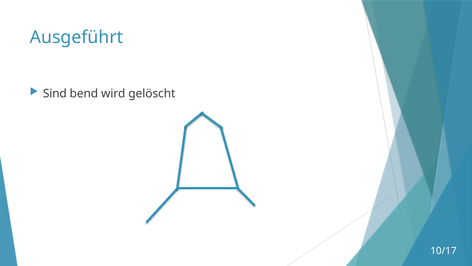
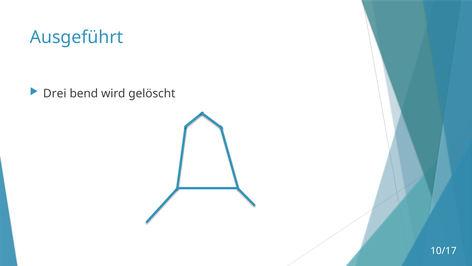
Sind: Sind -> Drei (55, 93)
